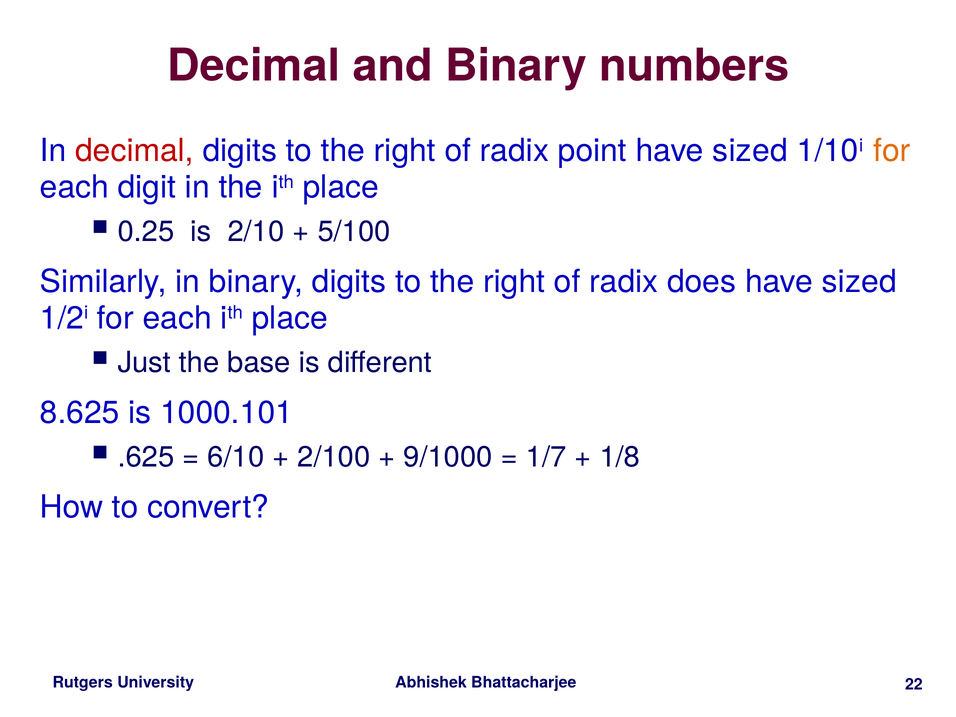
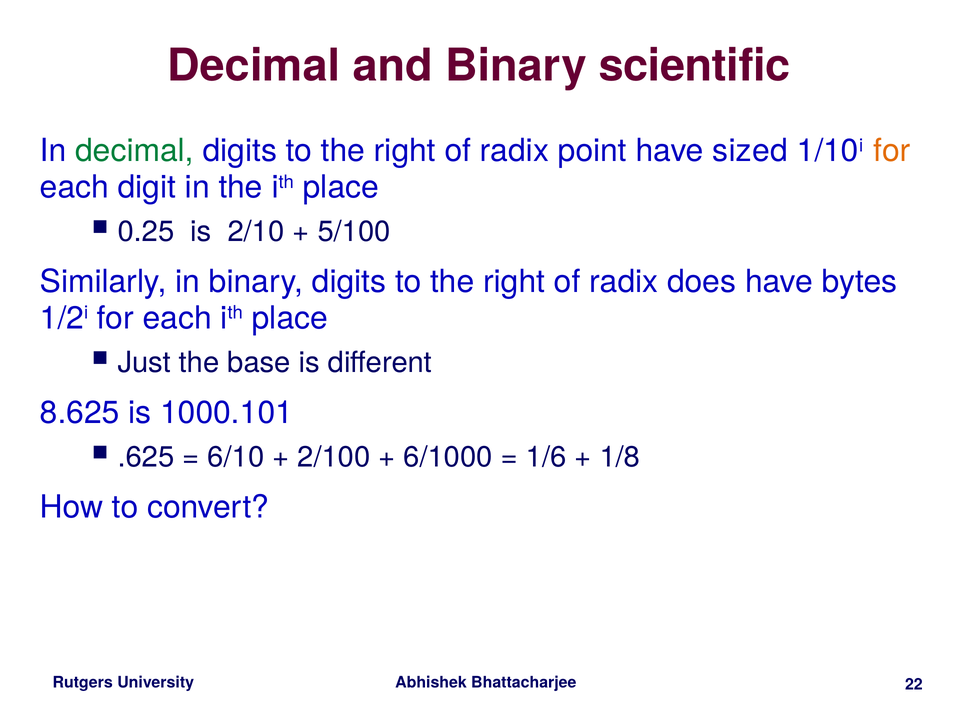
numbers: numbers -> scientific (694, 66)
decimal colour: red -> green (134, 151)
sized: sized -> bytes (860, 282)
9/1000: 9/1000 -> 6/1000 (448, 457)
1/7: 1/7 -> 1/6 (546, 457)
